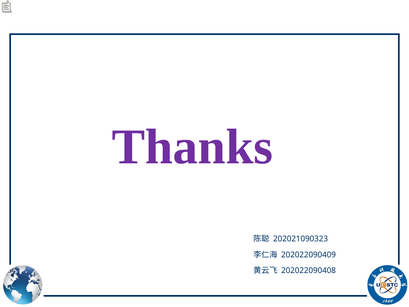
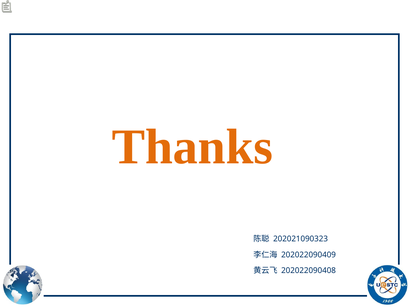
Thanks colour: purple -> orange (192, 147)
